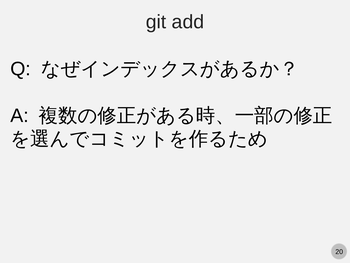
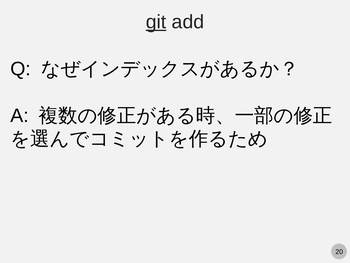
git underline: none -> present (156, 22)
